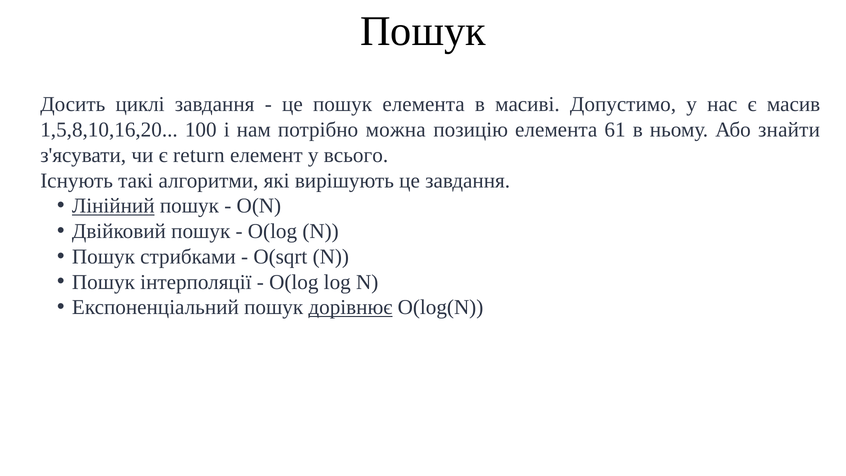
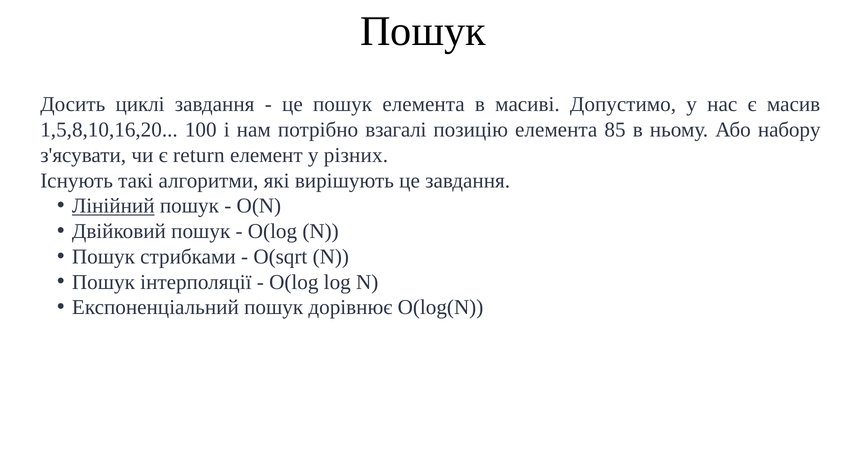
можна: можна -> взагалі (396, 130)
61: 61 -> 85 (615, 130)
знайти: знайти -> набору (789, 130)
всього: всього -> різних (356, 155)
дорівнює underline: present -> none (350, 307)
